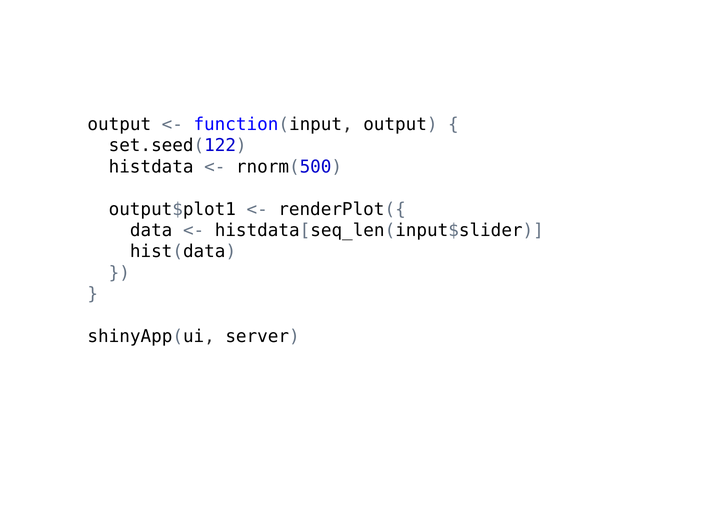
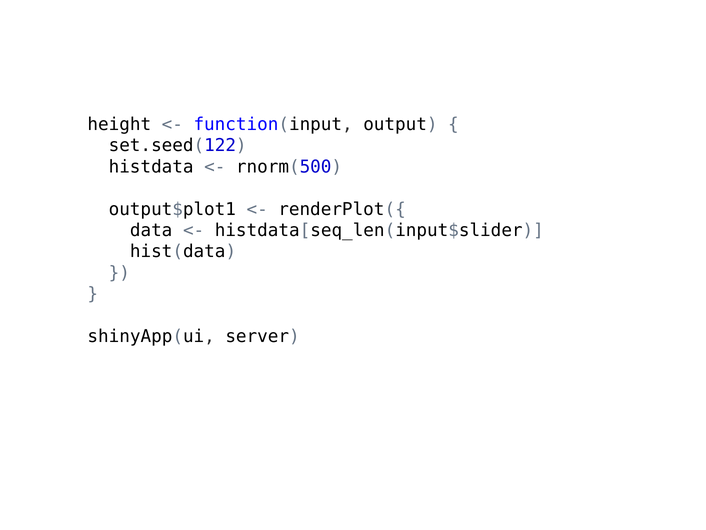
output: output -> height (119, 124)
